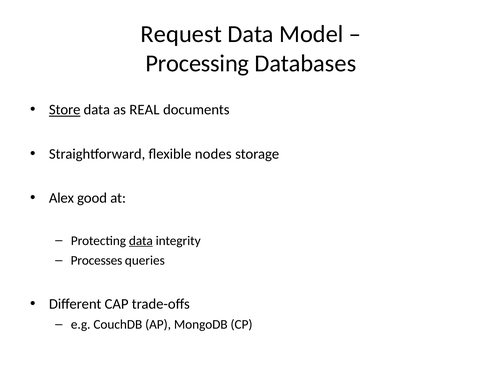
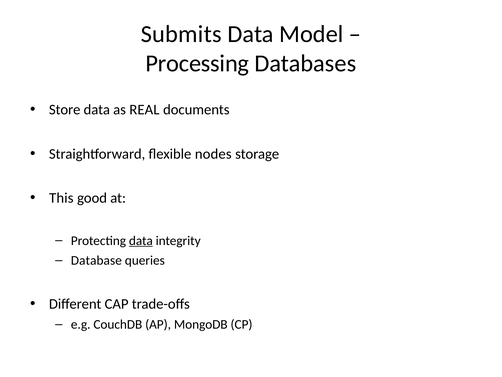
Request: Request -> Submits (181, 34)
Store underline: present -> none (65, 110)
Alex: Alex -> This (61, 198)
Processes: Processes -> Database (96, 260)
